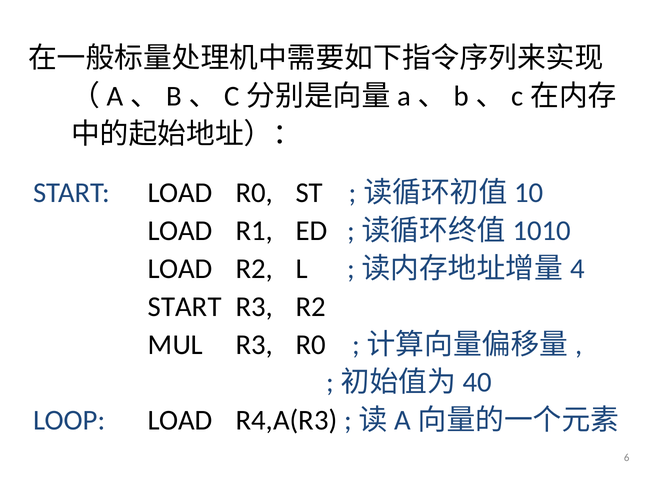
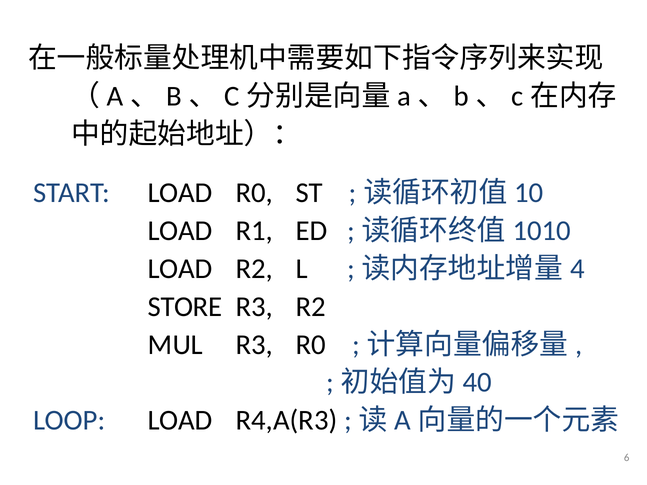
START: START -> STORE (185, 307)
